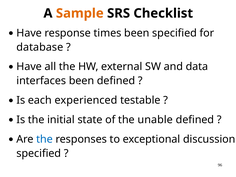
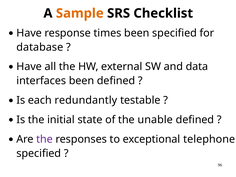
experienced: experienced -> redundantly (86, 100)
the colour: blue -> purple (45, 139)
discussion: discussion -> telephone (209, 139)
